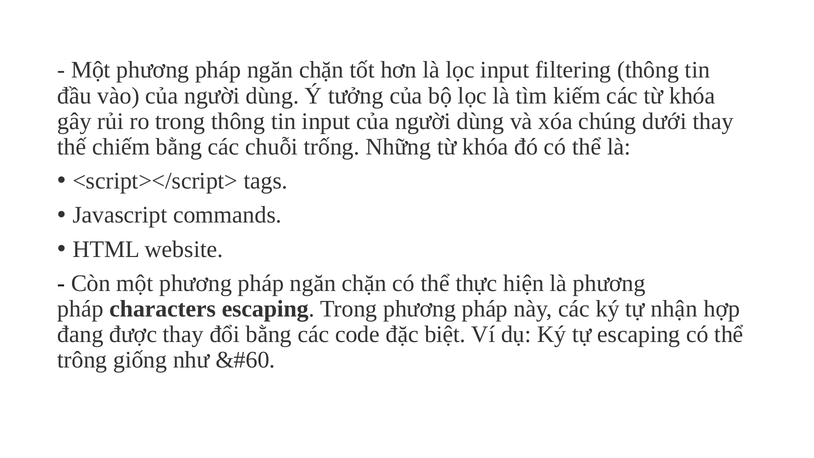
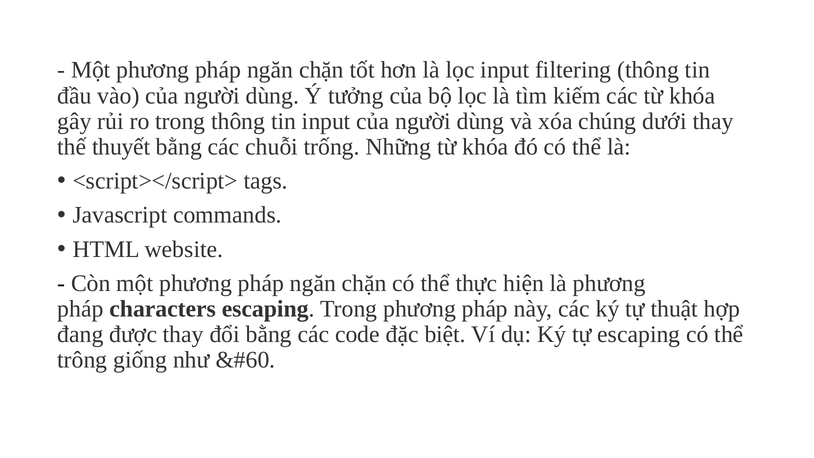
chiếm: chiếm -> thuyết (121, 147)
nhận: nhận -> thuật (674, 309)
